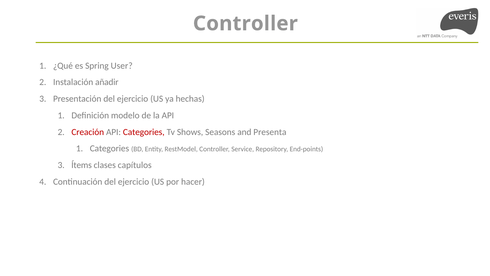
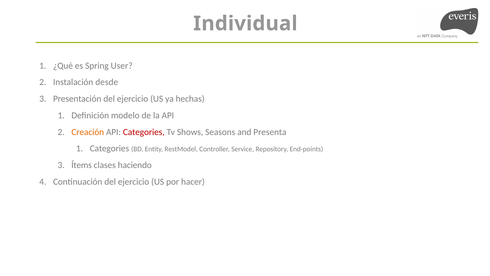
Controller: Controller -> Individual (245, 23)
añadir: añadir -> desde (107, 82)
Creación colour: red -> orange (88, 132)
capítulos: capítulos -> haciendo (135, 165)
